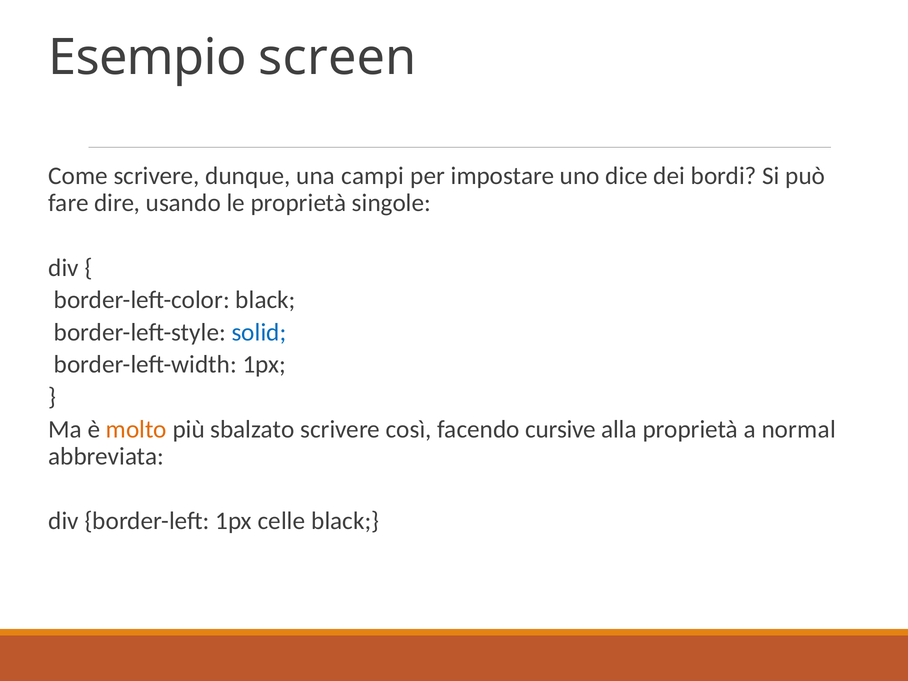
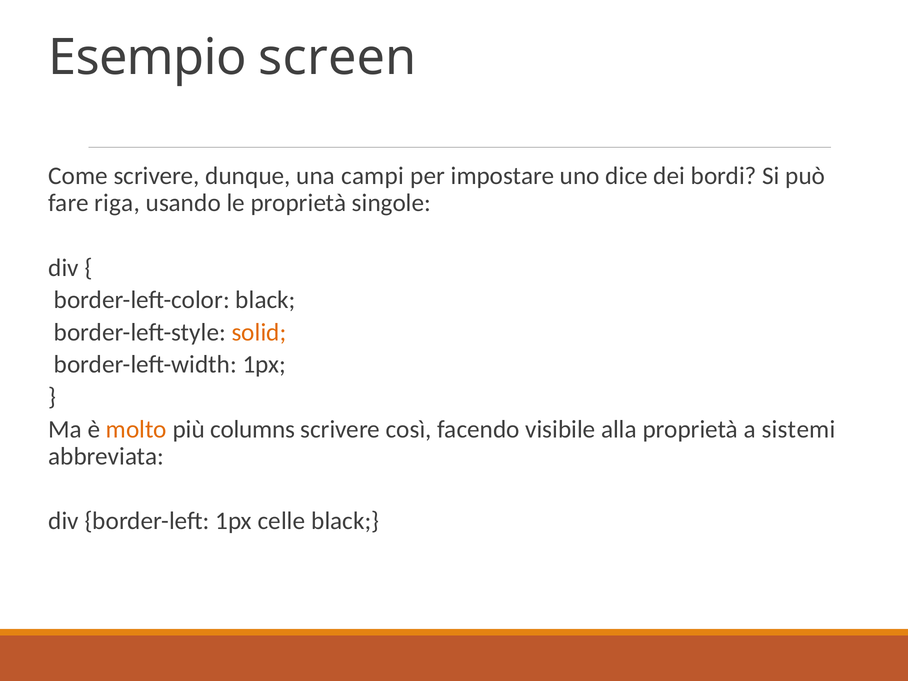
dire: dire -> riga (117, 203)
solid colour: blue -> orange (259, 332)
sbalzato: sbalzato -> columns (253, 429)
cursive: cursive -> visibile (560, 429)
normal: normal -> sistemi (799, 429)
